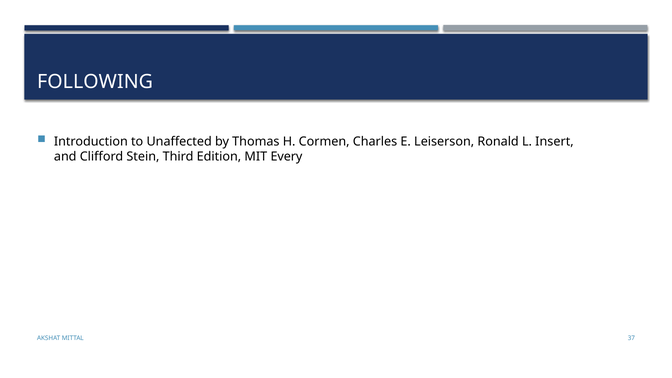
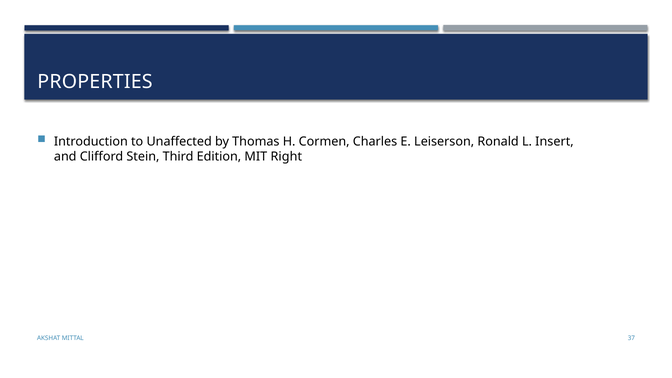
FOLLOWING: FOLLOWING -> PROPERTIES (95, 82)
Every: Every -> Right (286, 157)
